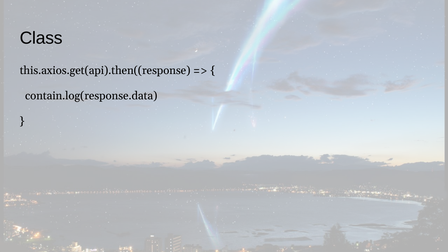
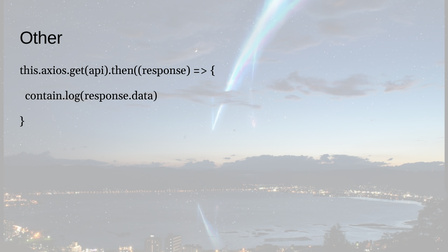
Class: Class -> Other (41, 38)
